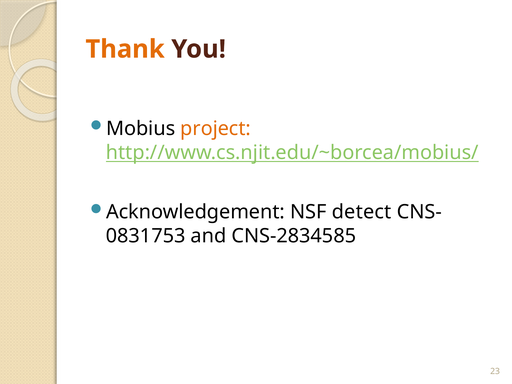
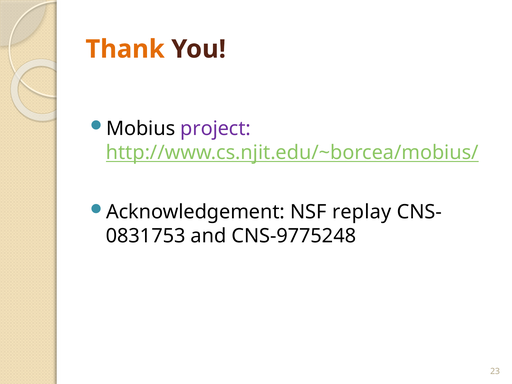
project colour: orange -> purple (216, 129)
detect: detect -> replay (362, 212)
CNS-2834585: CNS-2834585 -> CNS-9775248 (294, 236)
